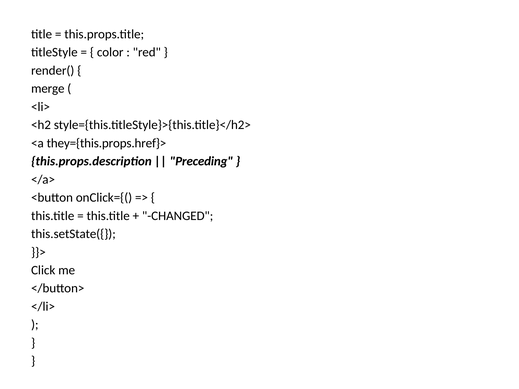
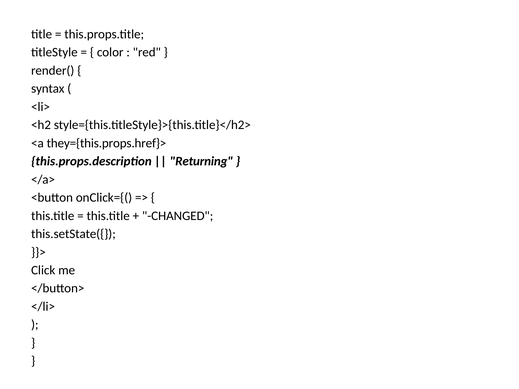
merge: merge -> syntax (48, 89)
Preceding: Preceding -> Returning (201, 161)
